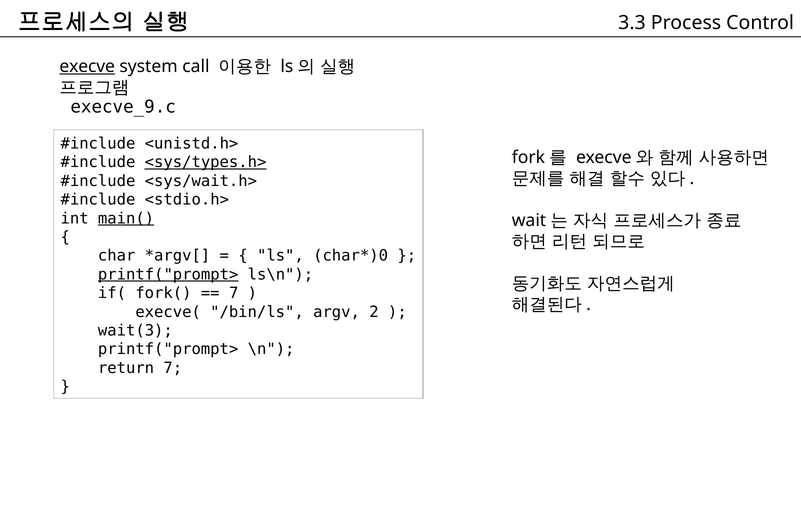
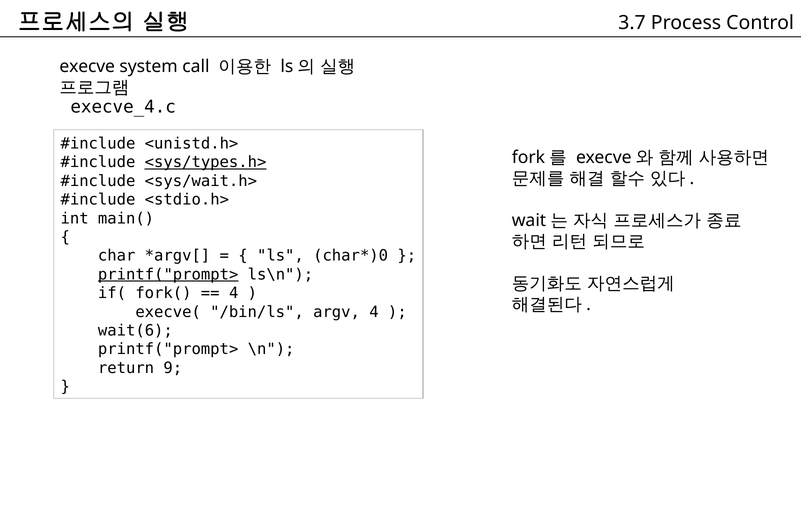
3.3: 3.3 -> 3.7 (632, 23)
execve underline: present -> none (87, 67)
execve_9.c: execve_9.c -> execve_4.c (123, 107)
main( underline: present -> none (126, 218)
7: 7 -> 4 (234, 293)
argv 2: 2 -> 4 (374, 312)
wait(3: wait(3 -> wait(6 (135, 331)
return 7: 7 -> 9 (173, 368)
